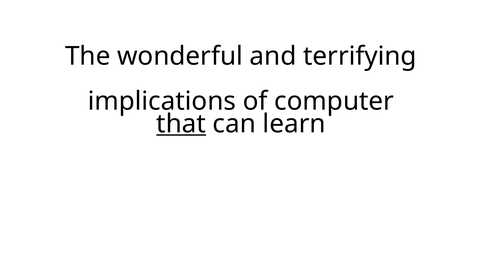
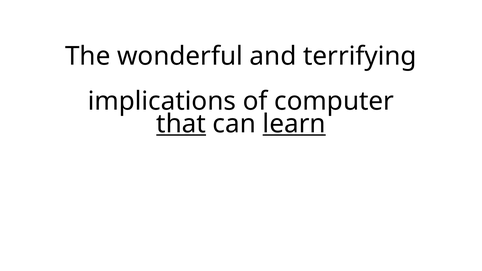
learn underline: none -> present (294, 124)
